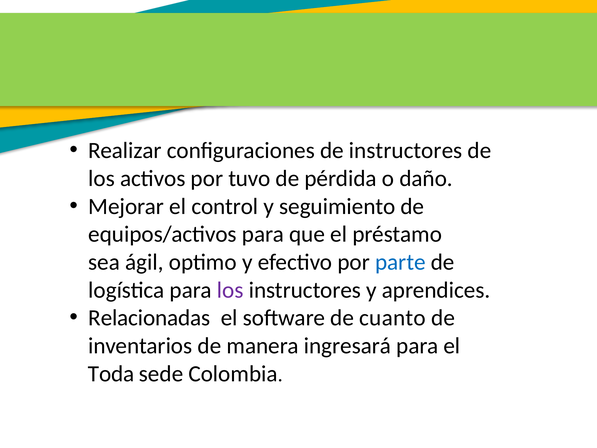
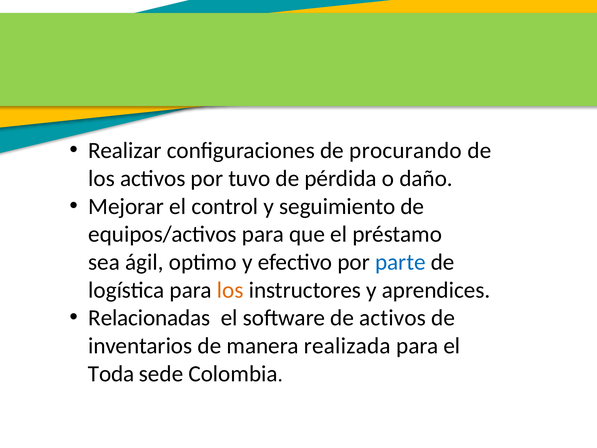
de instructores: instructores -> procurando (406, 150)
los colour: purple -> orange (230, 290)
de cuanto: cuanto -> activos (393, 318)
ingresará: ingresará -> realizada (347, 346)
